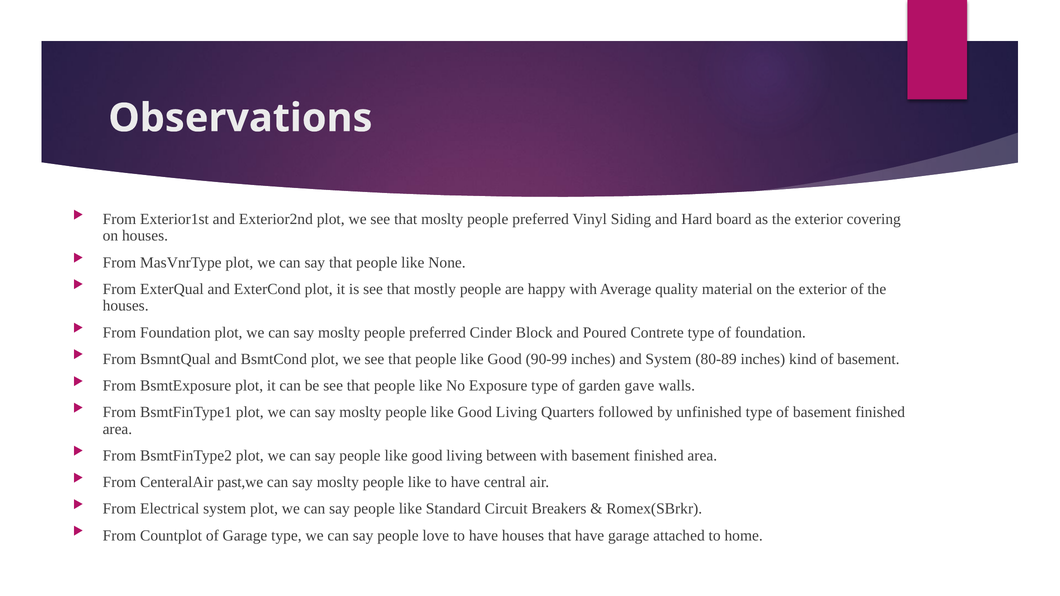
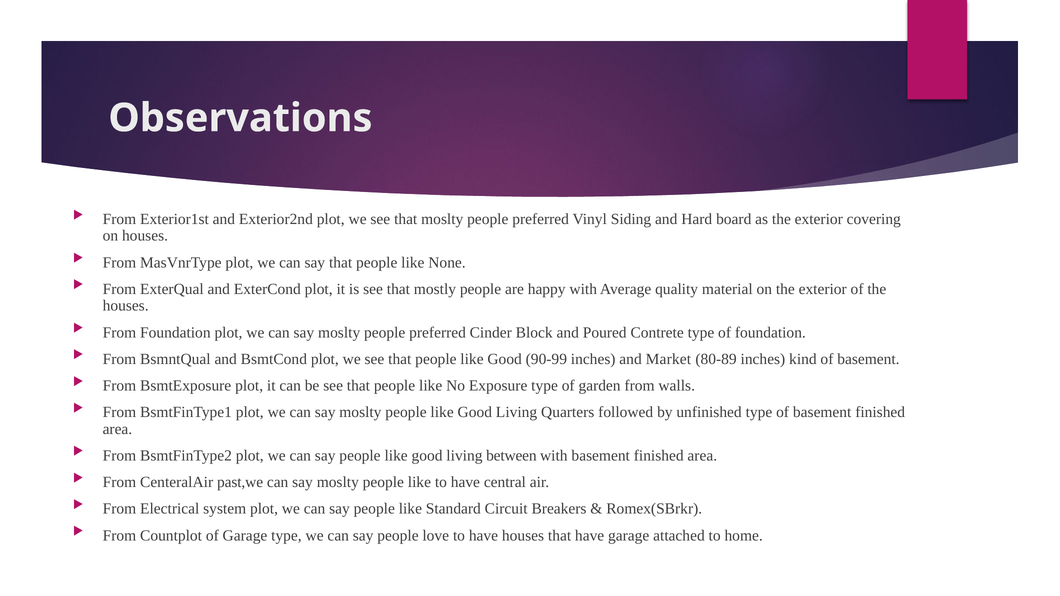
and System: System -> Market (668, 359)
garden gave: gave -> from (640, 386)
